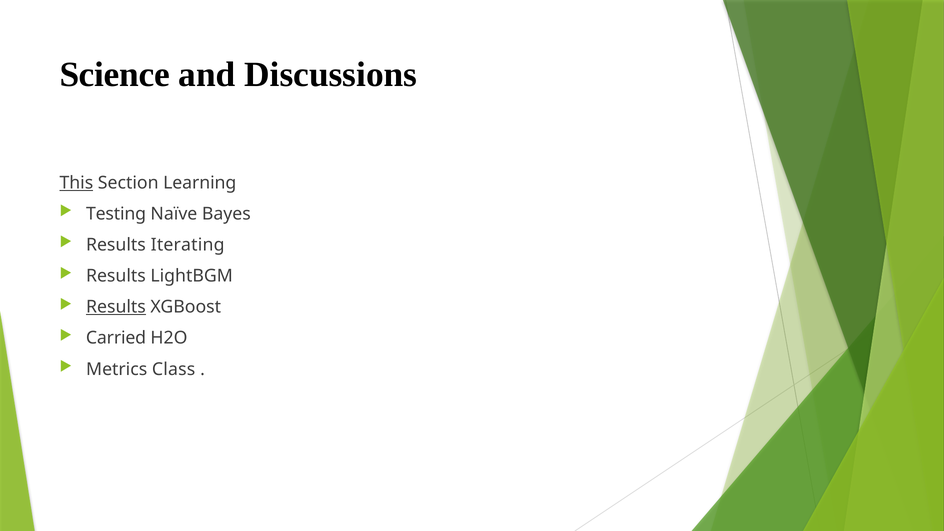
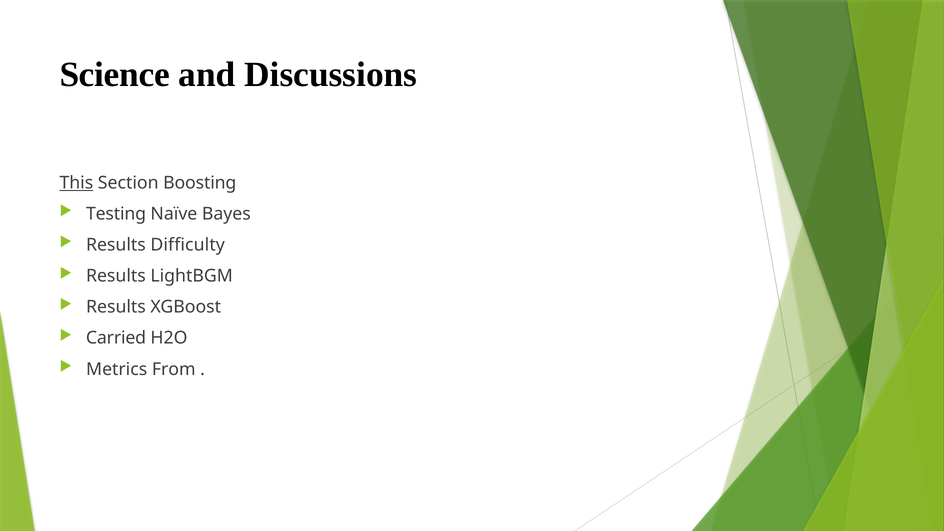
Learning: Learning -> Boosting (200, 183)
Iterating: Iterating -> Difficulty (188, 245)
Results underline: present -> none (116, 307)
Class: Class -> From (174, 369)
